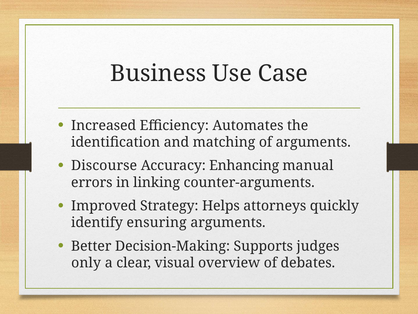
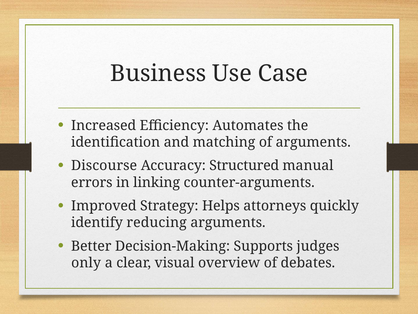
Enhancing: Enhancing -> Structured (244, 165)
ensuring: ensuring -> reducing (157, 222)
